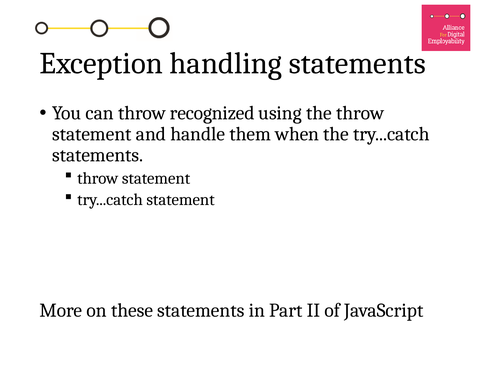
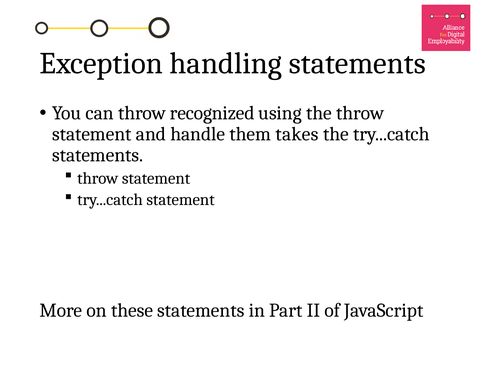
when: when -> takes (297, 134)
